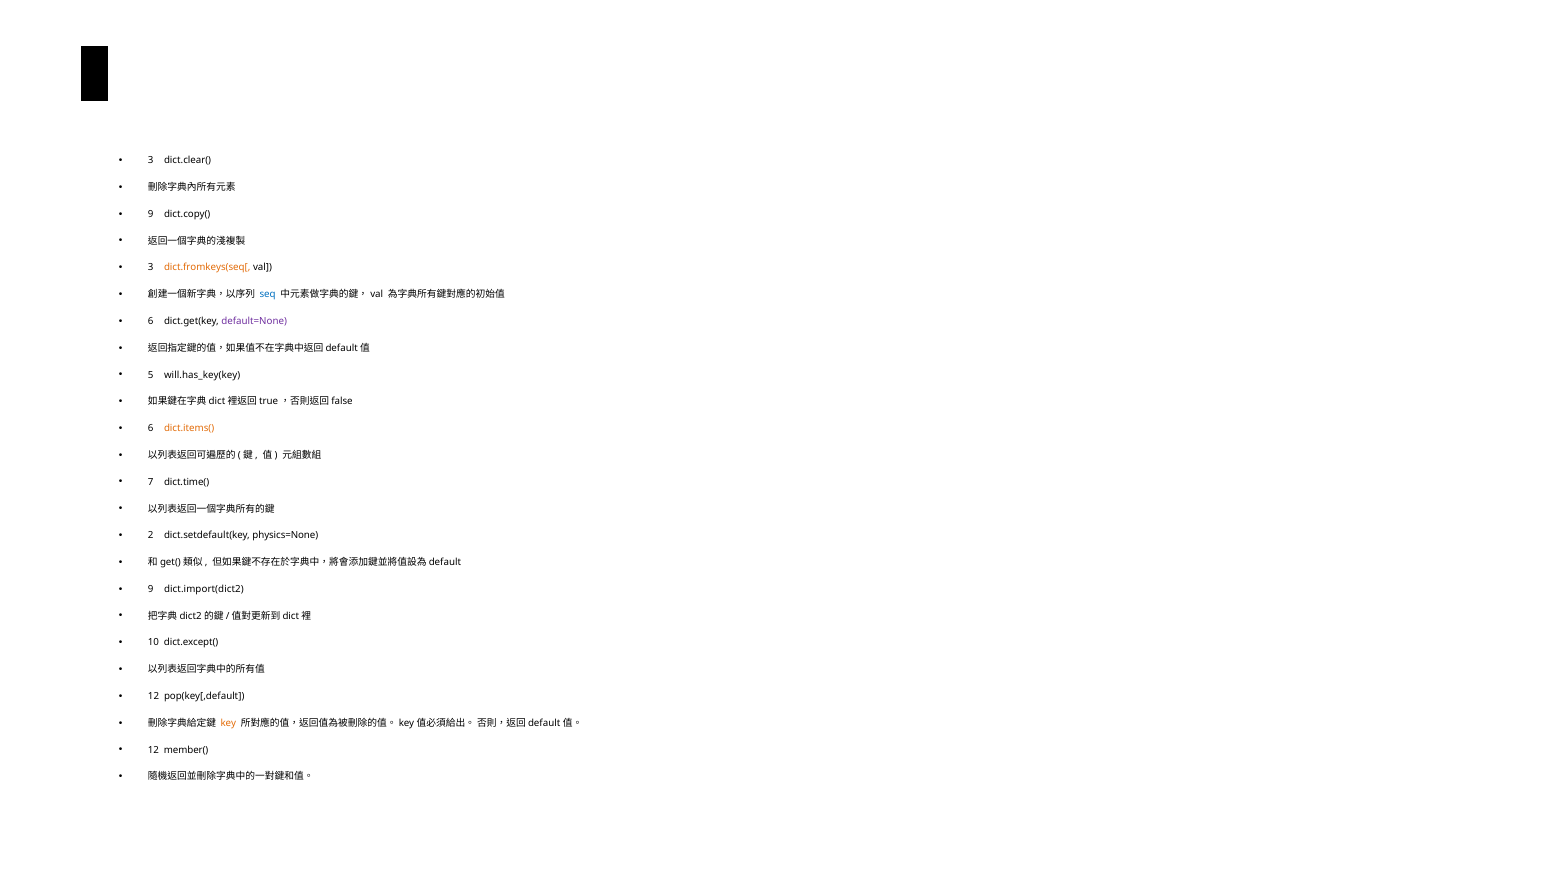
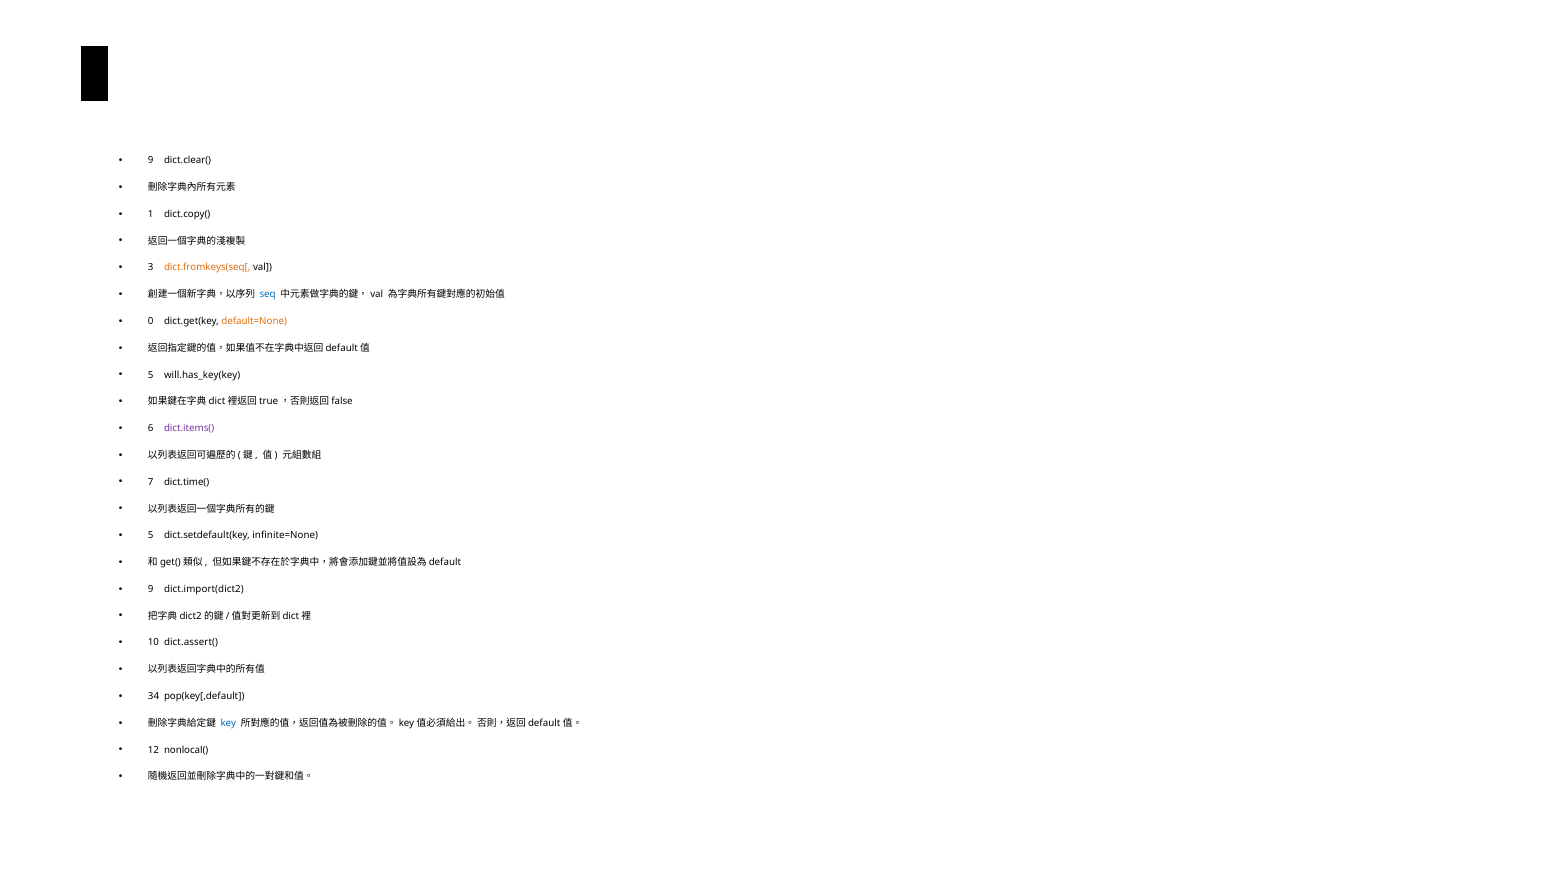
3: 3 -> 9 (151, 160)
9: 9 -> 1 (151, 214)
6: 6 -> 0 (151, 321)
default=None colour: purple -> orange (254, 321)
dict.items( colour: orange -> purple (189, 428)
2: 2 -> 5 (151, 535)
physics=None: physics=None -> infinite=None (285, 535)
dict.except(: dict.except( -> dict.assert( (191, 642)
12: 12 -> 34 (154, 696)
key colour: orange -> blue (228, 723)
member(: member( -> nonlocal( (186, 749)
